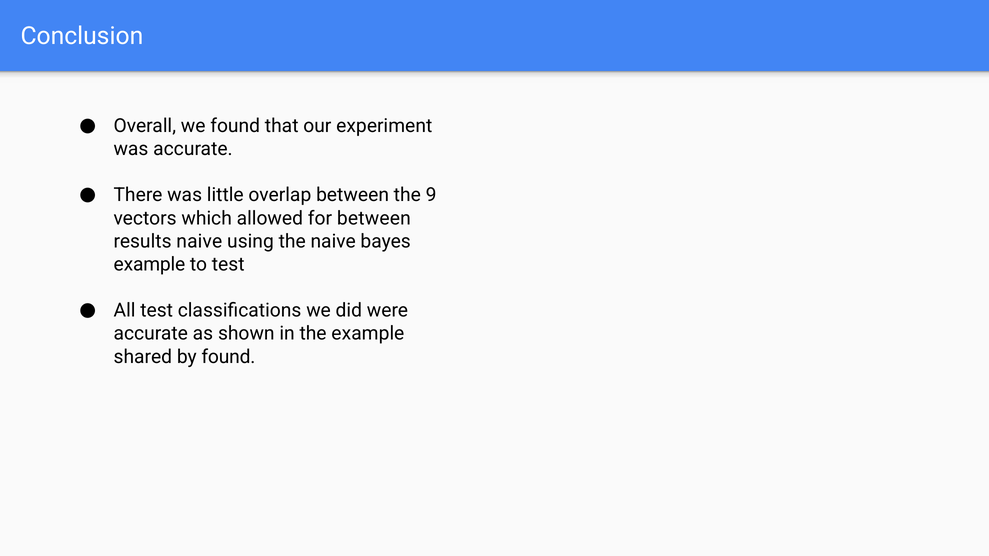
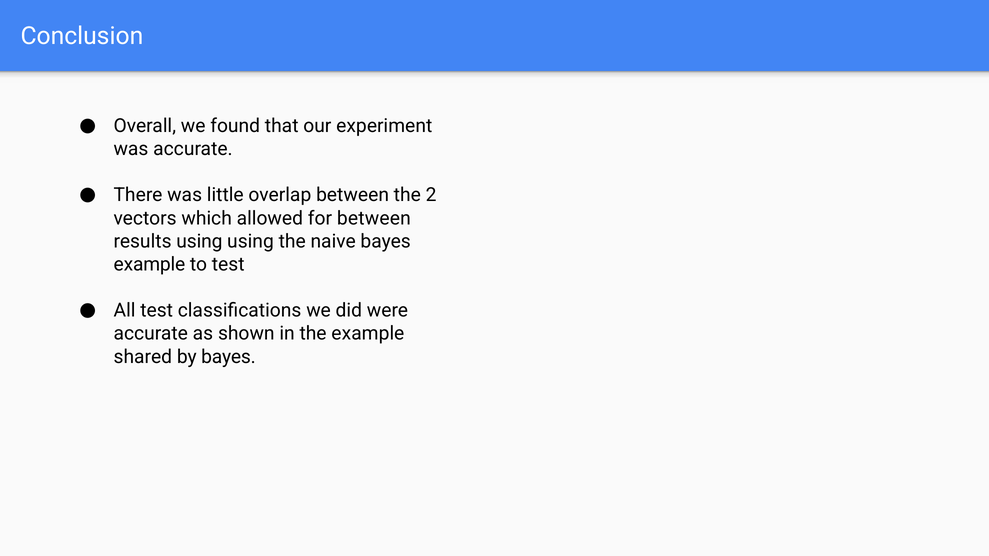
9: 9 -> 2 (431, 195)
results naive: naive -> using (199, 241)
by found: found -> bayes (228, 357)
